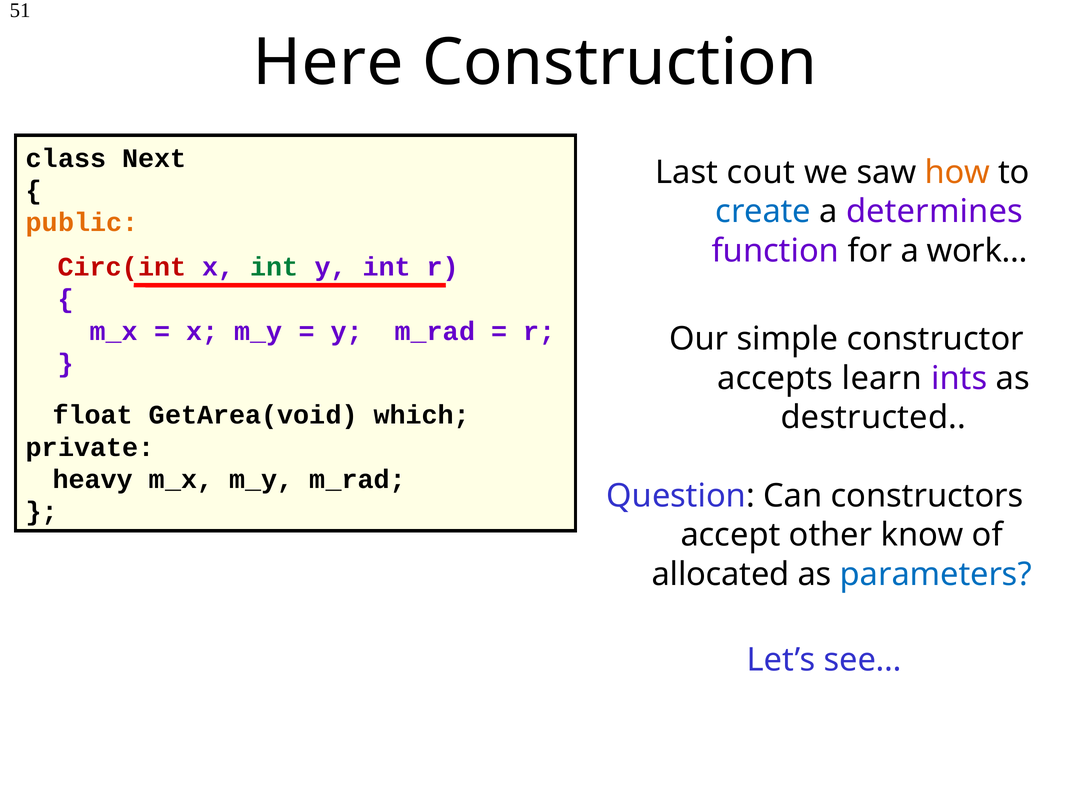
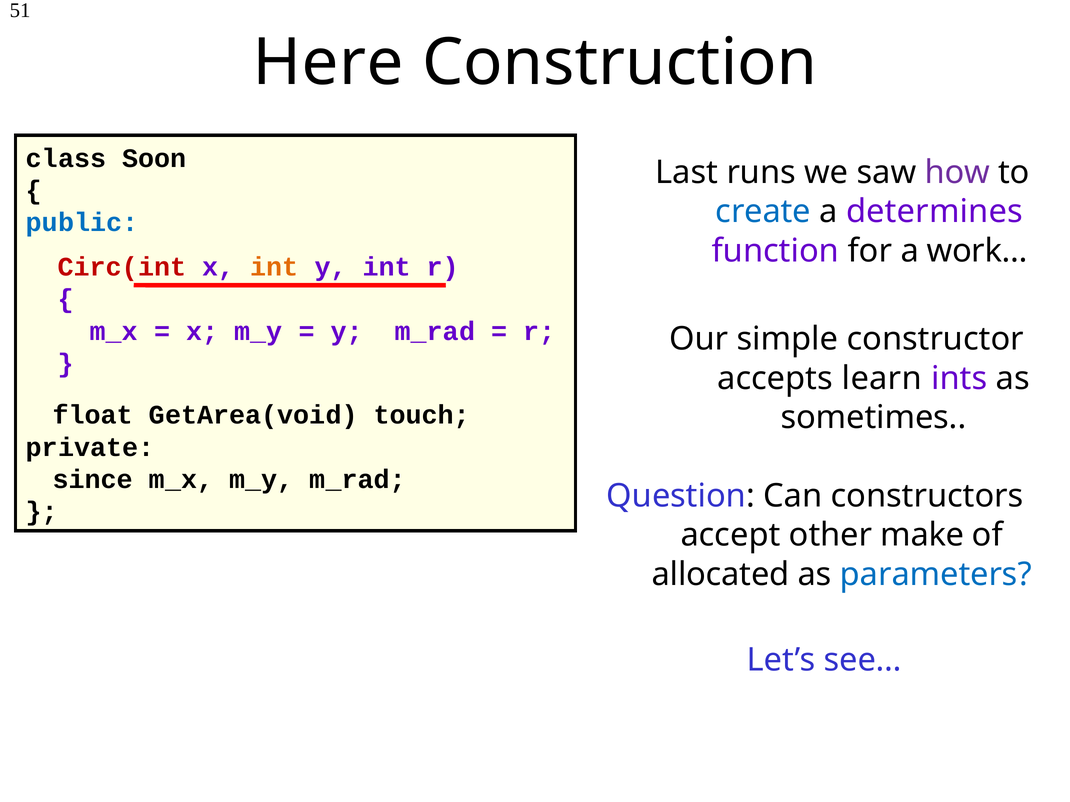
Next: Next -> Soon (154, 159)
cout: cout -> runs (761, 173)
how colour: orange -> purple (957, 173)
public colour: orange -> blue (82, 223)
int colour: green -> orange (274, 267)
which: which -> touch (422, 415)
destructed: destructed -> sometimes (873, 418)
heavy: heavy -> since (93, 480)
know: know -> make (922, 535)
